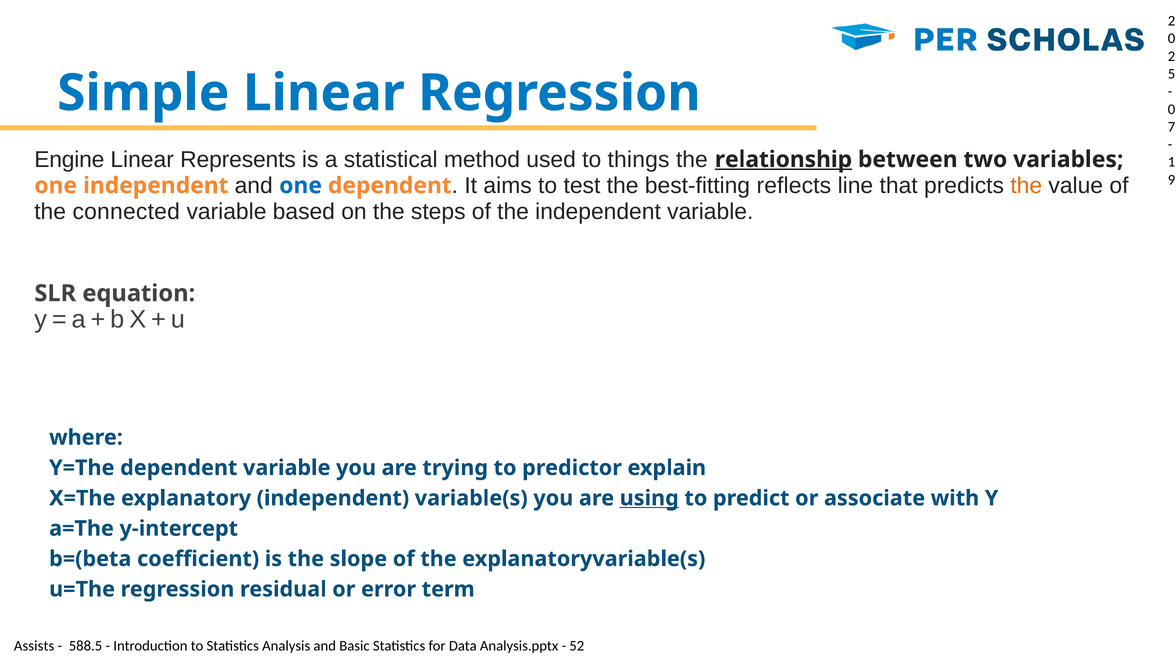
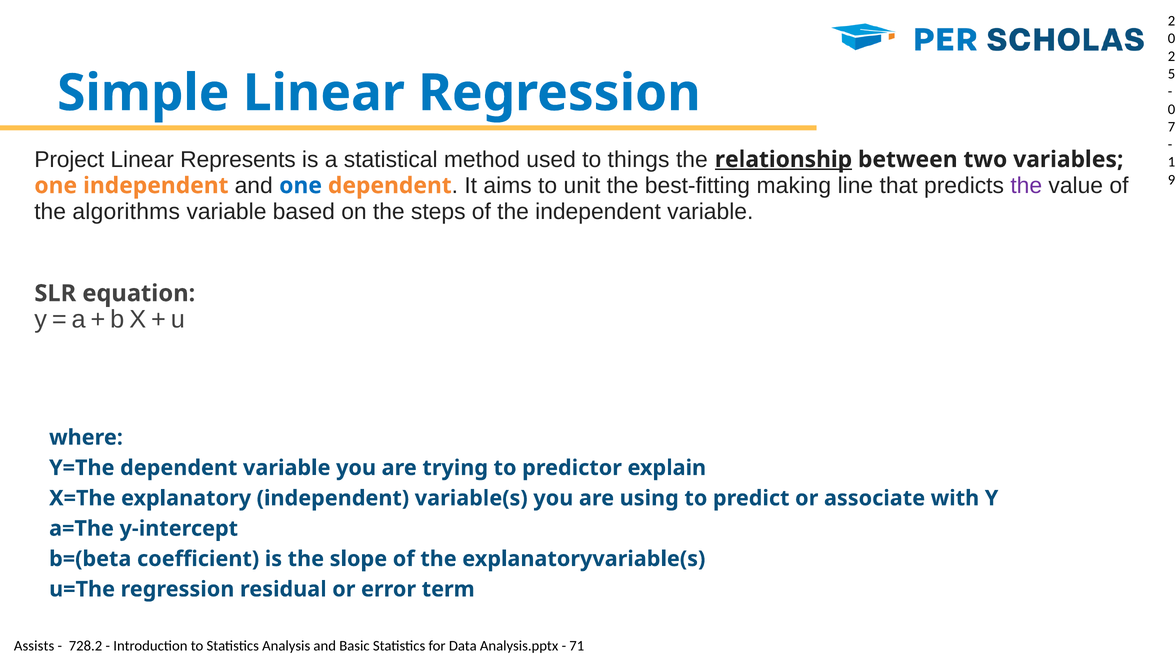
Engine: Engine -> Project (69, 159)
test: test -> unit (582, 185)
reflects: reflects -> making (794, 185)
the colour: orange -> purple (1026, 185)
connected: connected -> algorithms (126, 212)
using underline: present -> none (649, 498)
588.5: 588.5 -> 728.2 (85, 646)
52: 52 -> 71 (577, 646)
